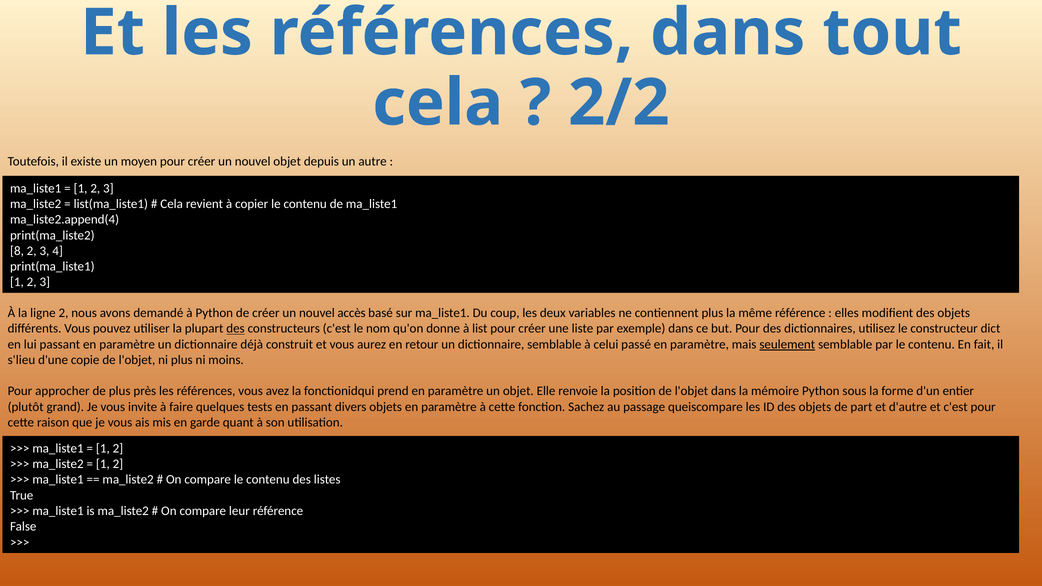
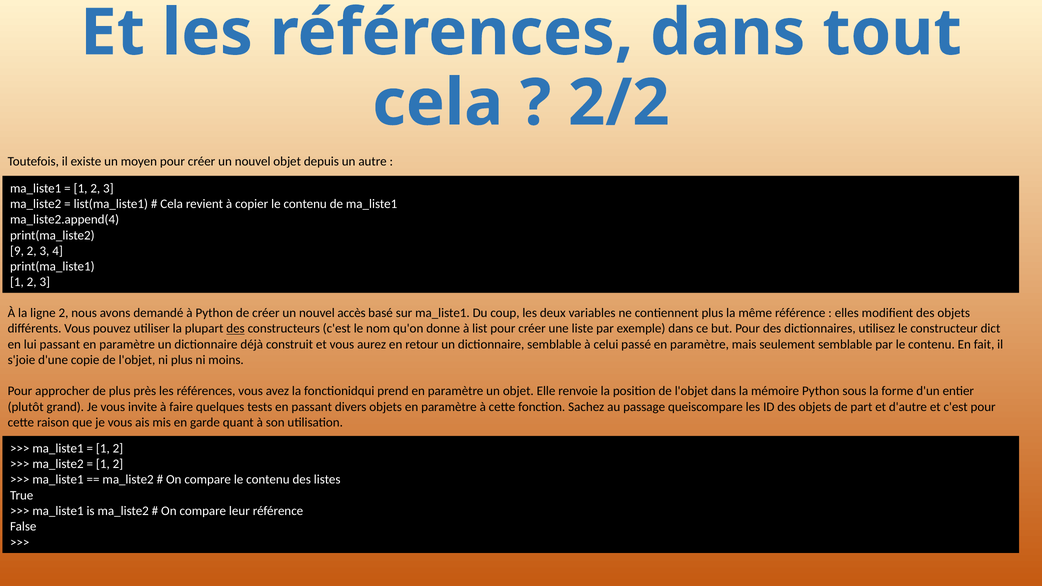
8: 8 -> 9 (17, 251)
seulement underline: present -> none (787, 344)
s'lieu: s'lieu -> s'joie (21, 360)
